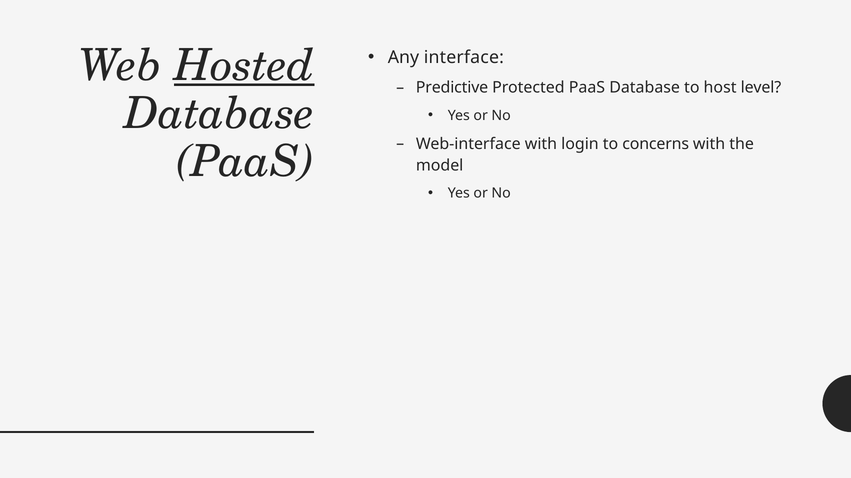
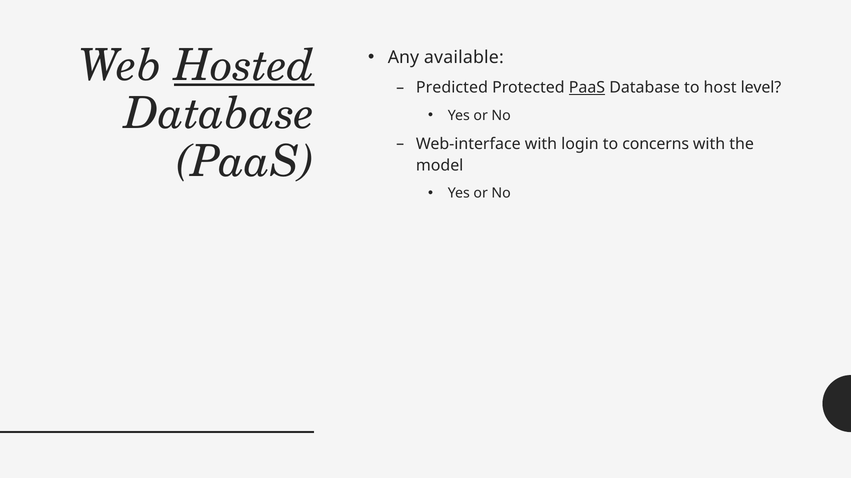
interface: interface -> available (464, 57)
Predictive: Predictive -> Predicted (452, 88)
PaaS underline: none -> present (587, 88)
